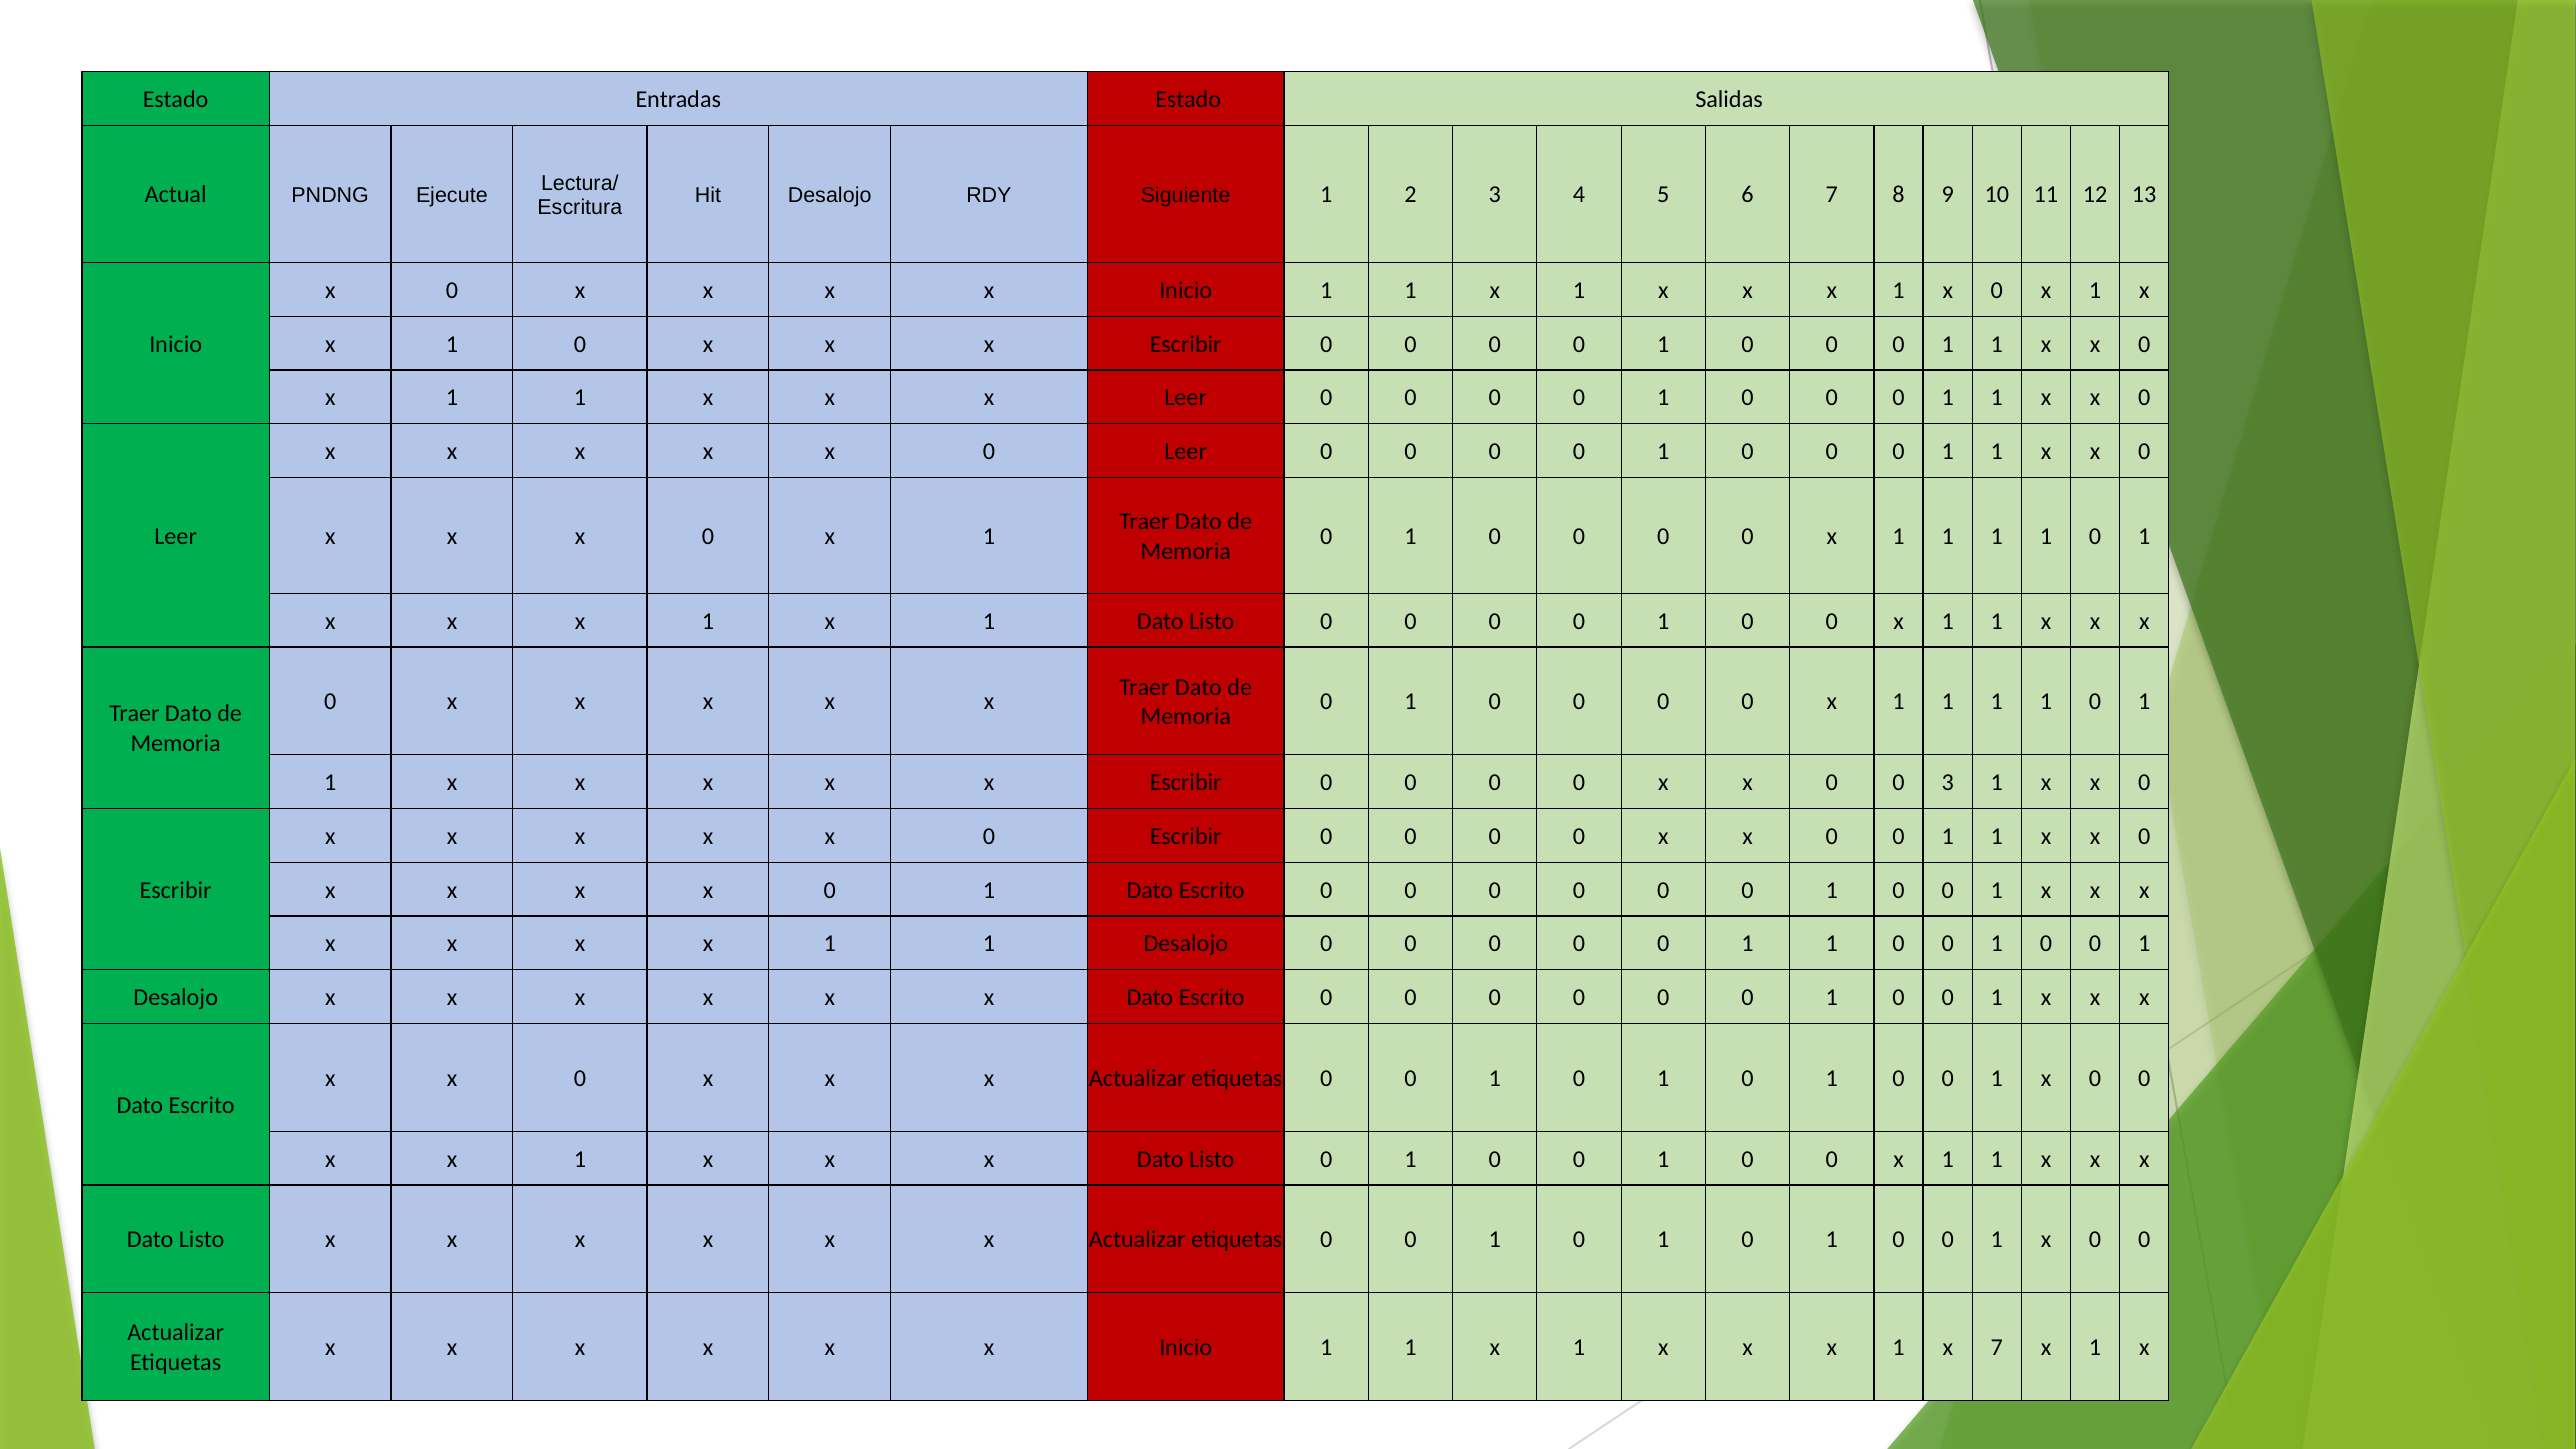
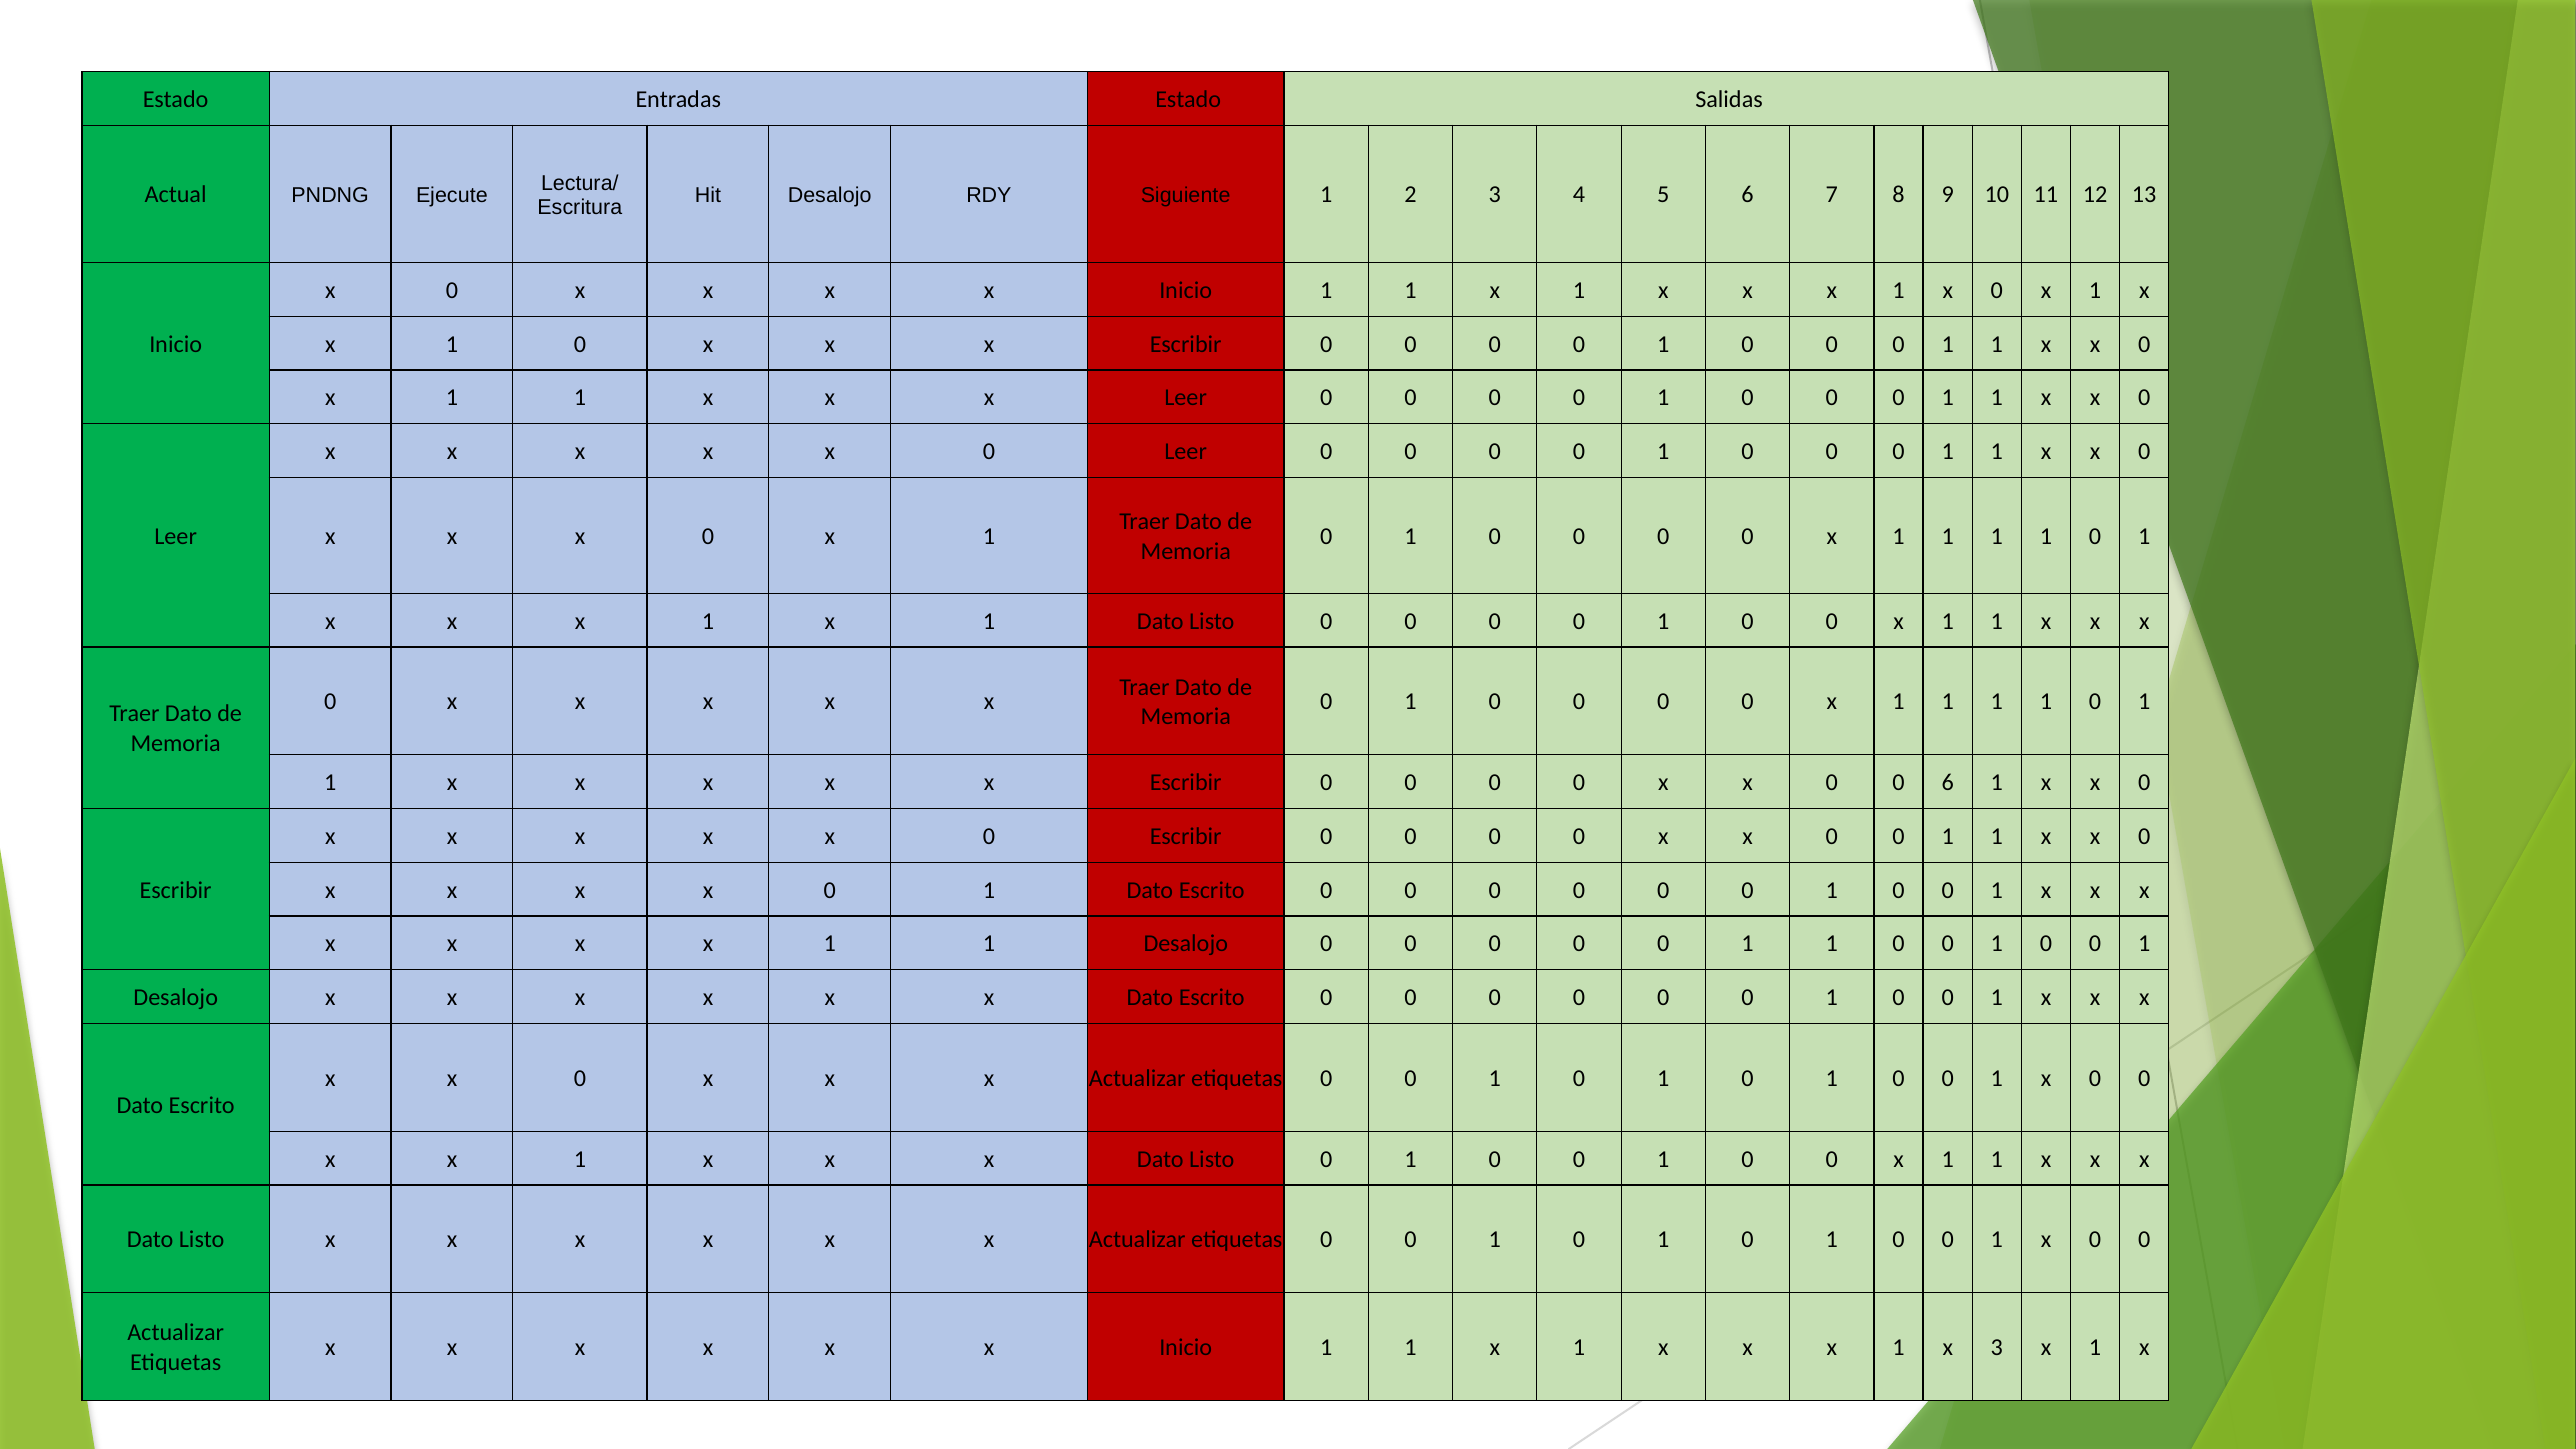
0 3: 3 -> 6 (1948, 783)
x 7: 7 -> 3 (1997, 1347)
